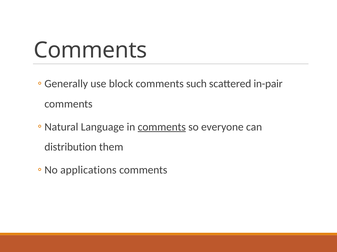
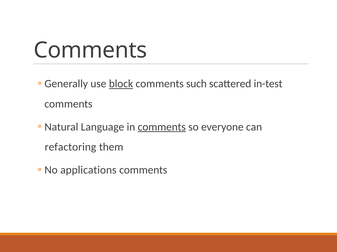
block underline: none -> present (121, 84)
in-pair: in-pair -> in-test (268, 84)
distribution: distribution -> refactoring (70, 147)
